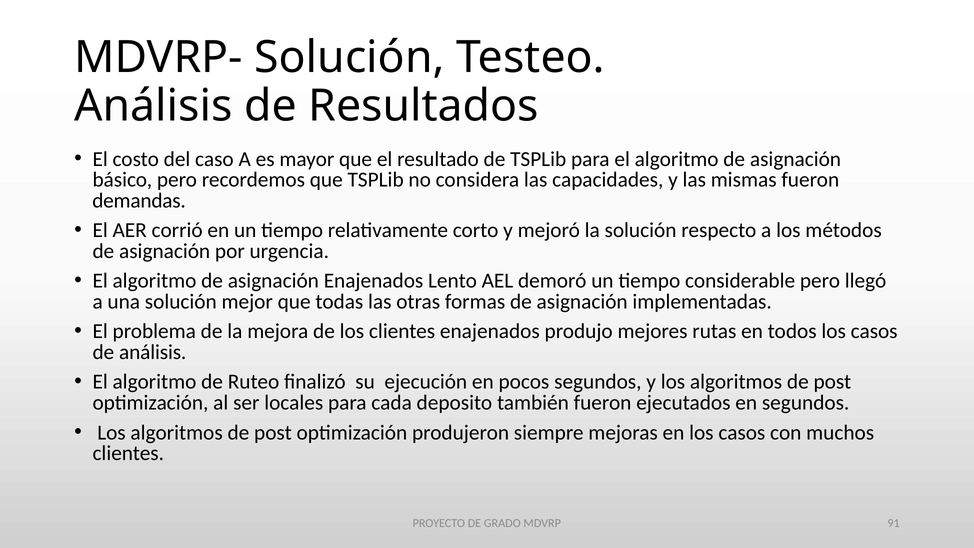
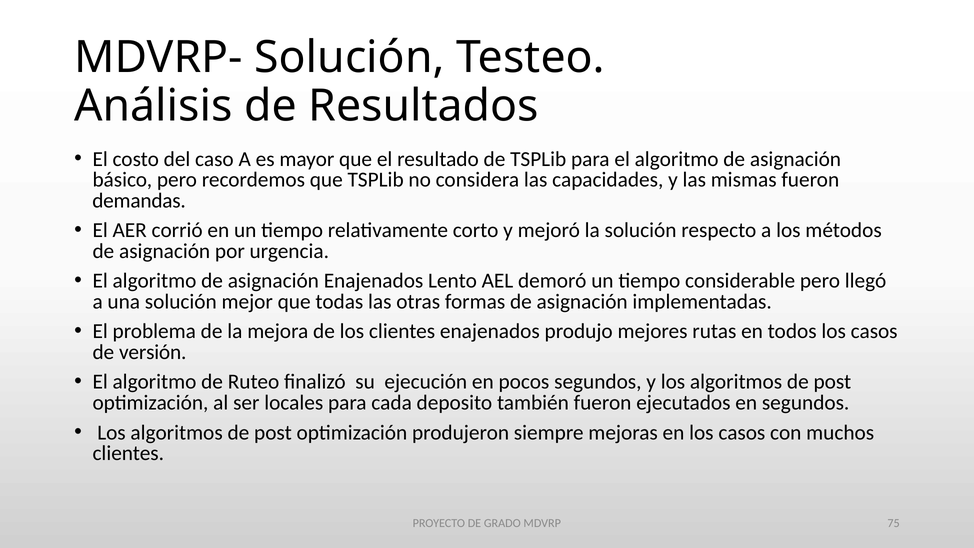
de análisis: análisis -> versión (153, 352)
91: 91 -> 75 (894, 523)
